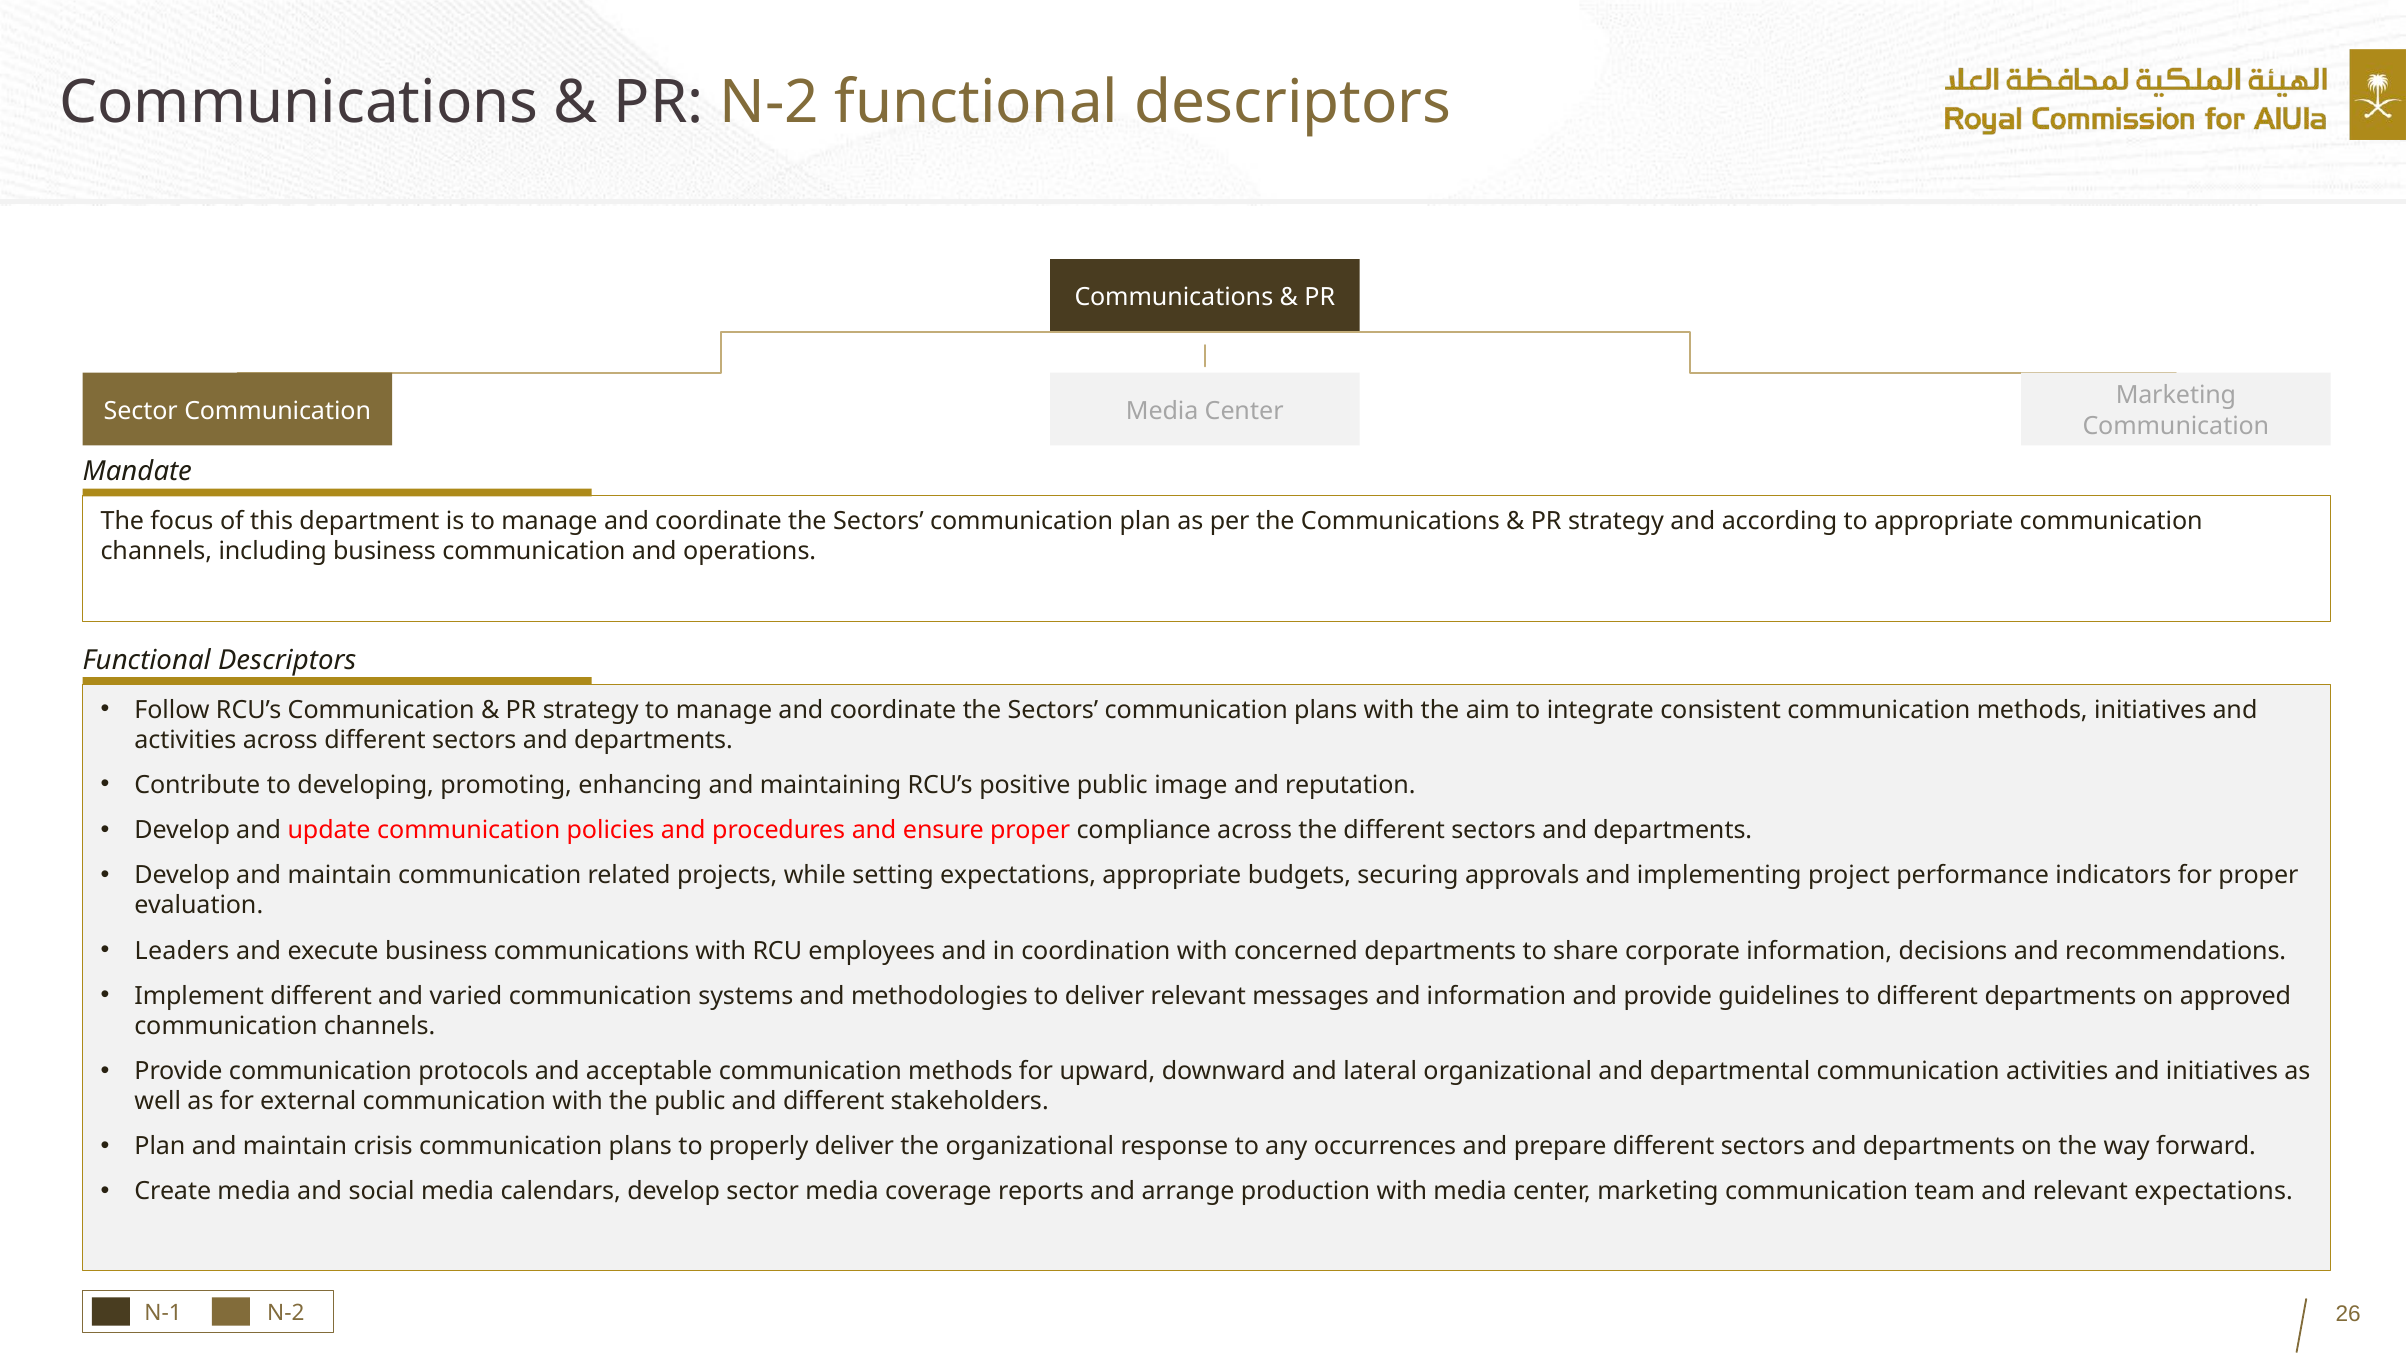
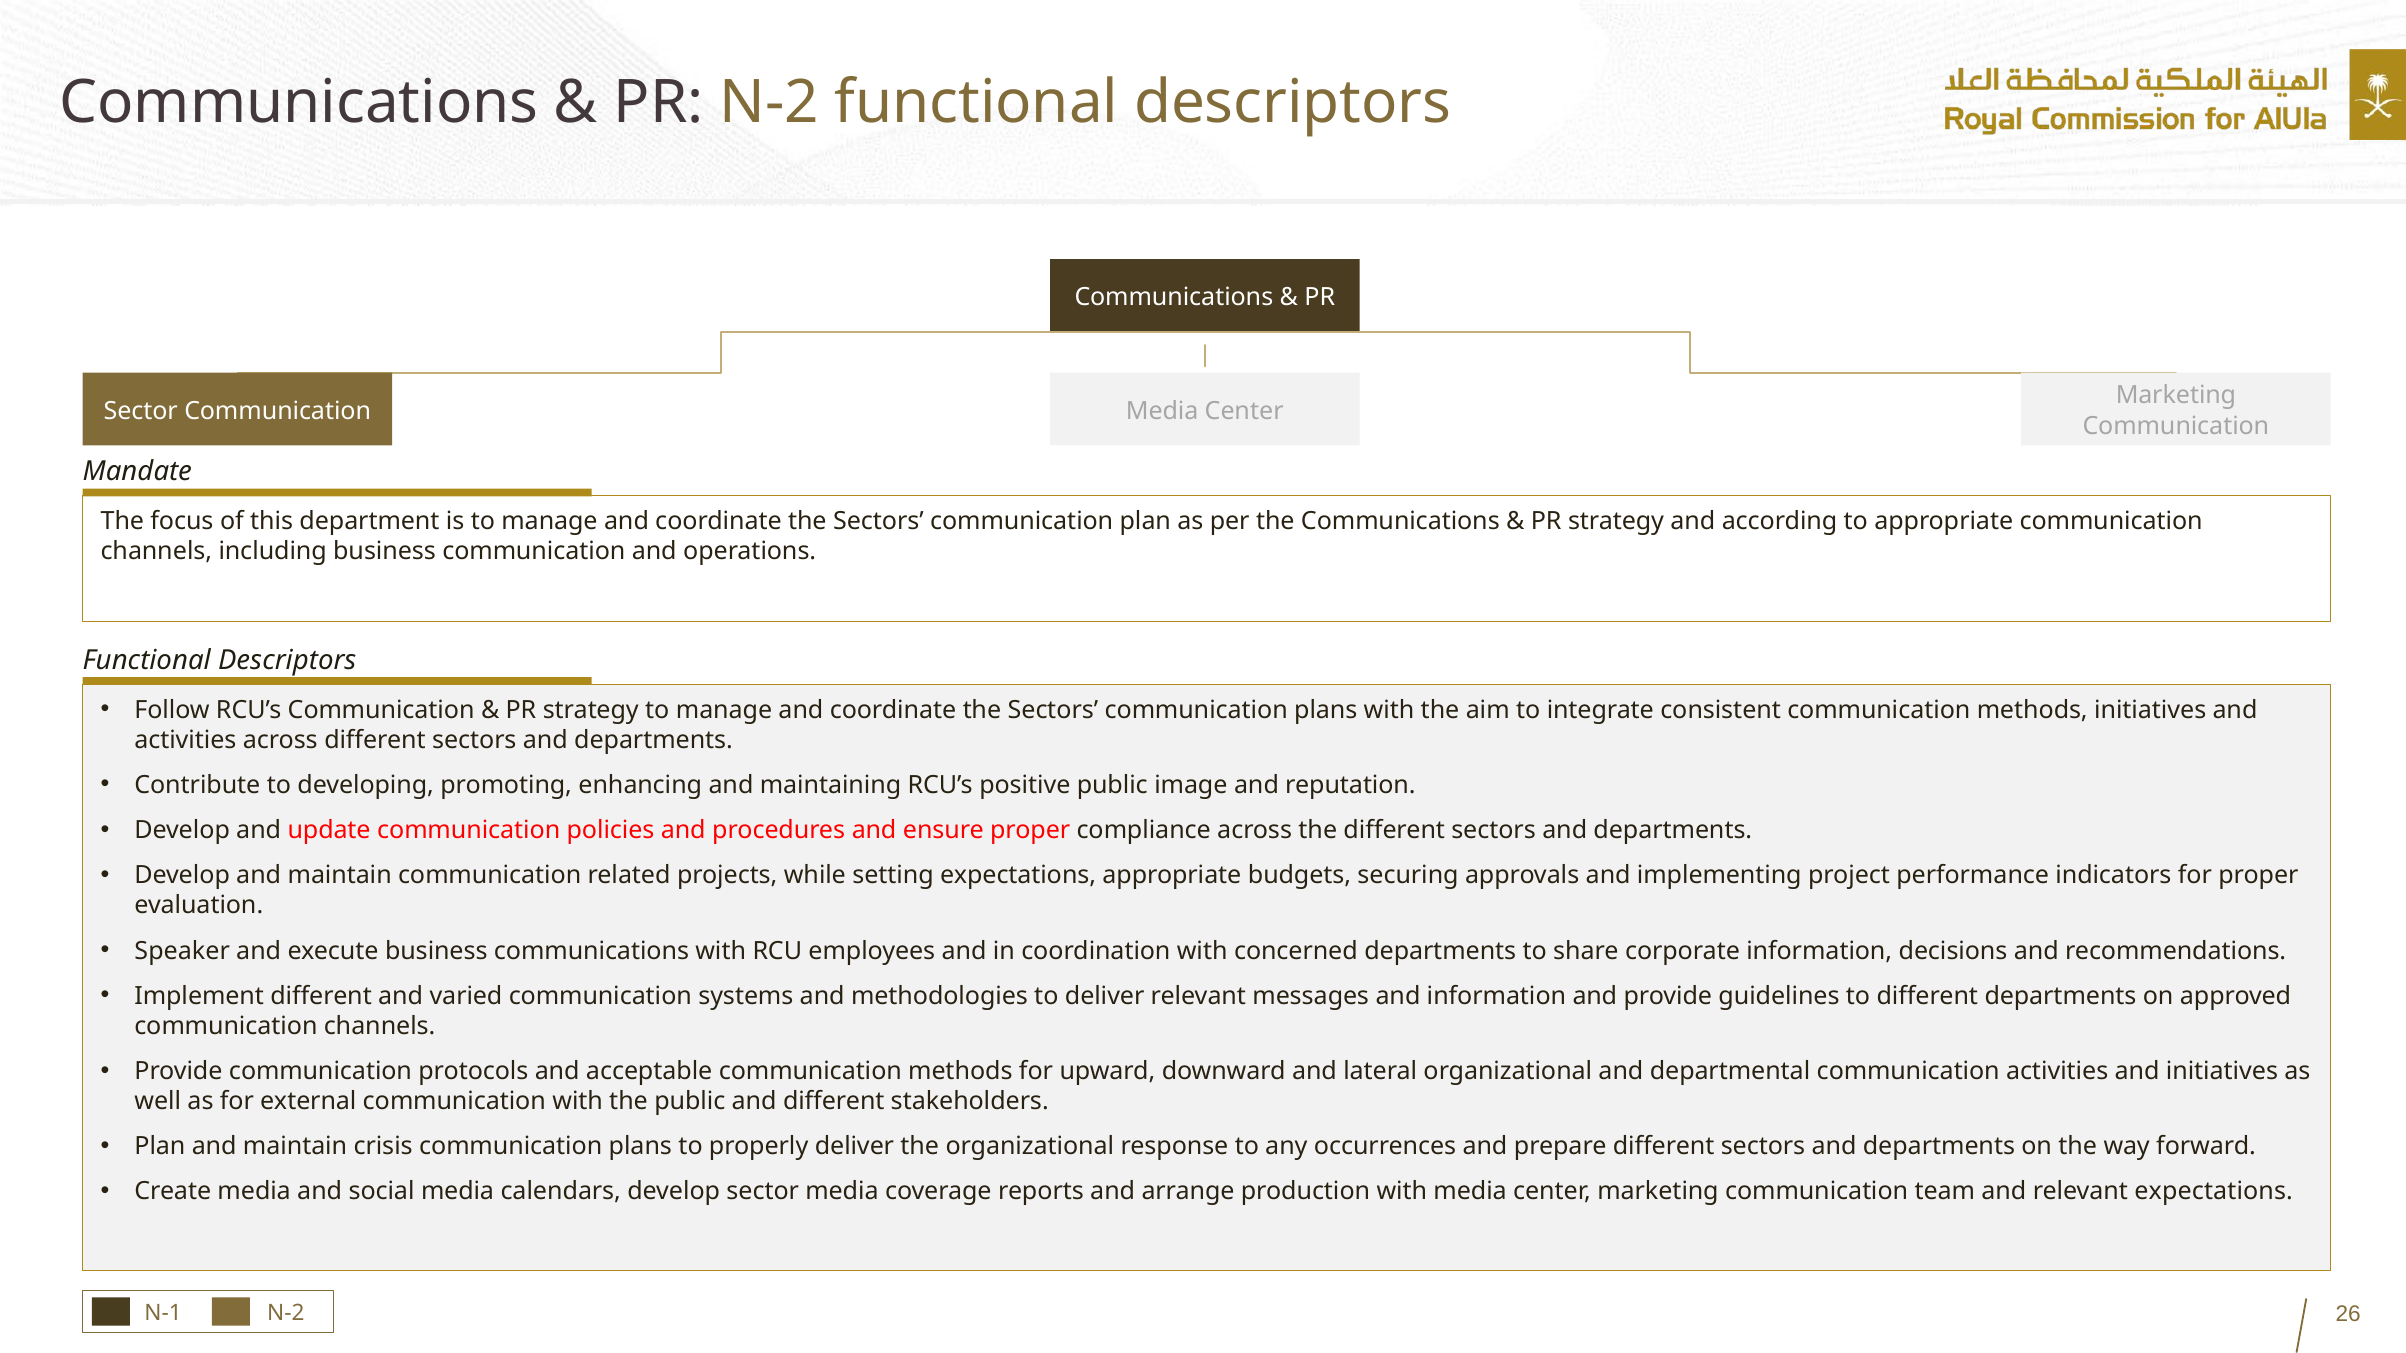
Leaders: Leaders -> Speaker (182, 951)
